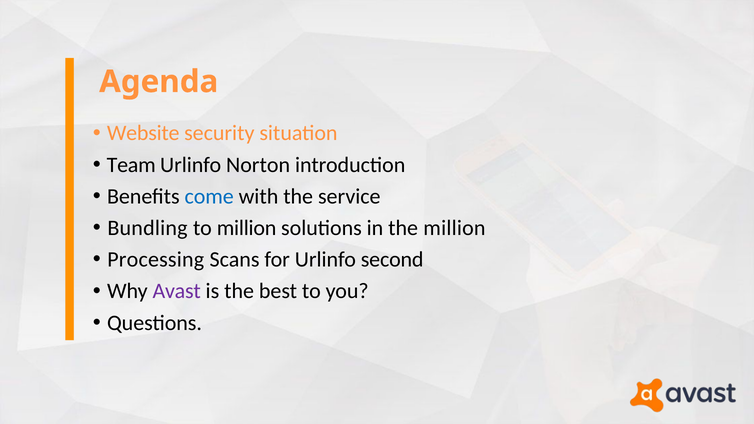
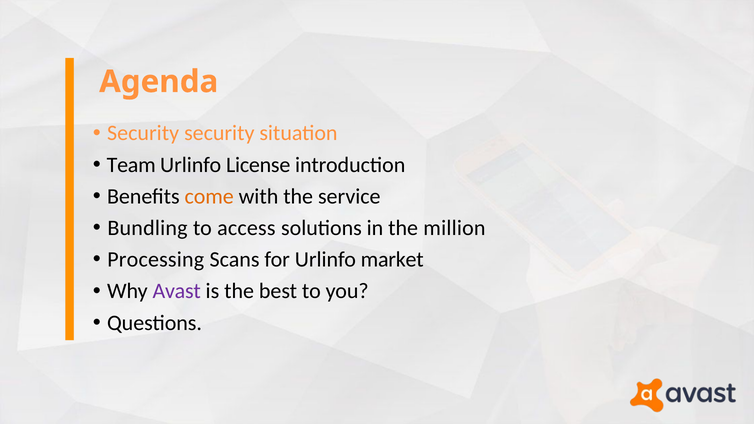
Website: Website -> Security (143, 133)
Norton: Norton -> License (258, 165)
come colour: blue -> orange (209, 196)
to million: million -> access (246, 228)
second: second -> market (392, 260)
